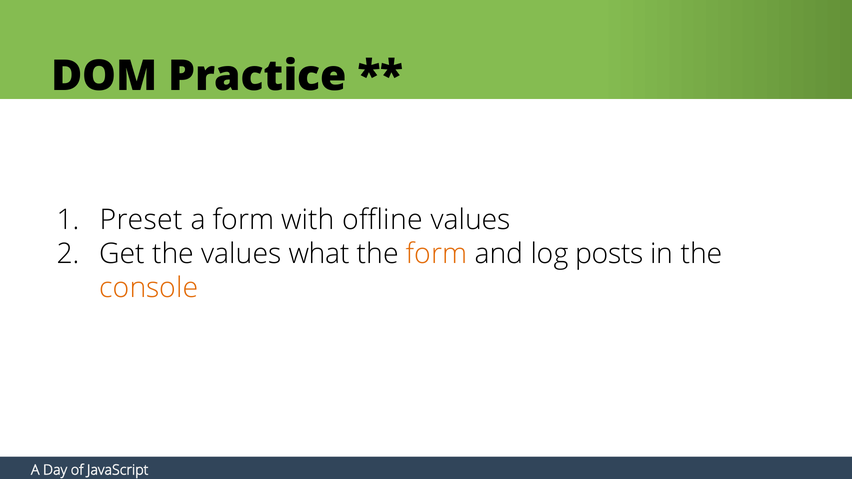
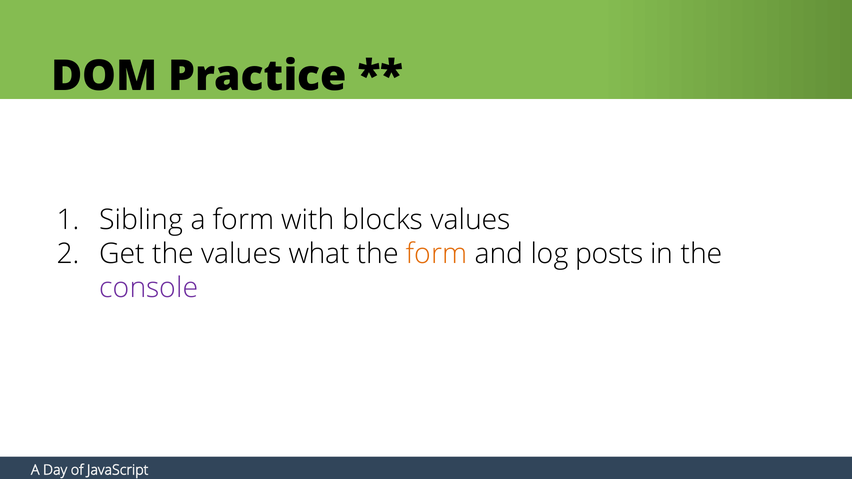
Preset: Preset -> Sibling (141, 220)
offline: offline -> blocks (383, 220)
console colour: orange -> purple (149, 288)
